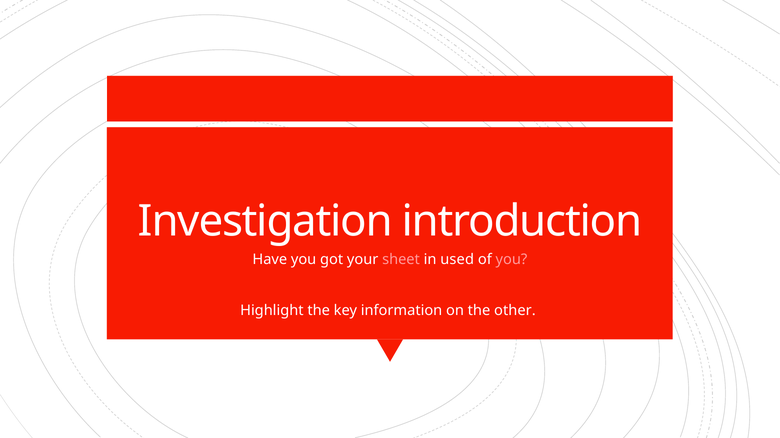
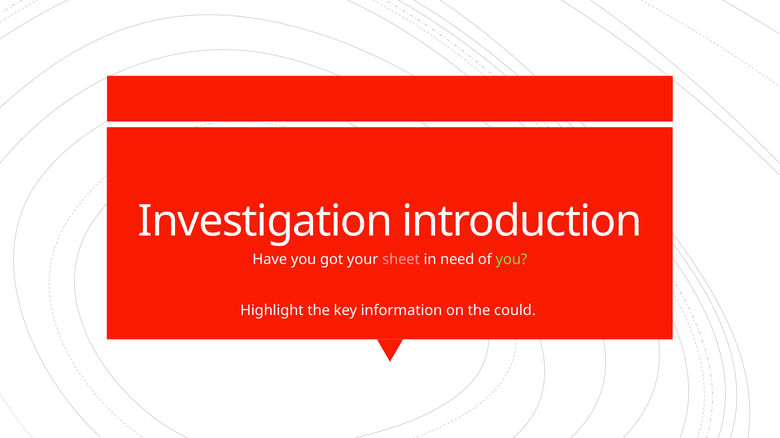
used: used -> need (457, 260)
you colour: pink -> light green (511, 260)
other: other -> could (515, 311)
